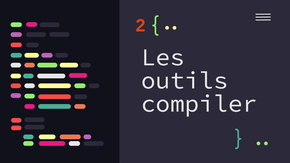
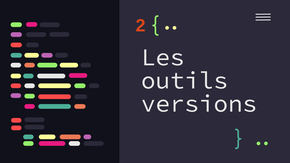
compiler: compiler -> versions (199, 104)
